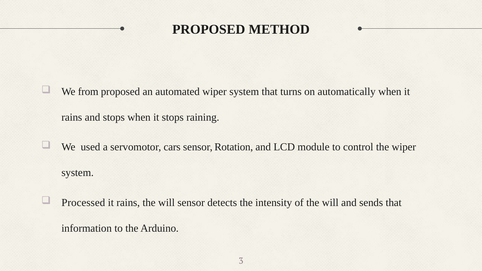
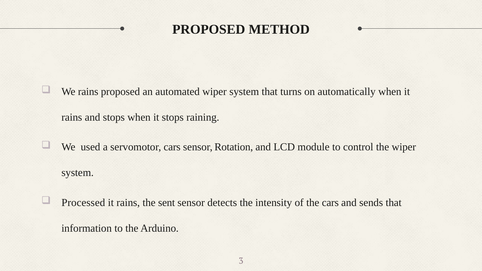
We from: from -> rains (88, 92)
rains the will: will -> sent (167, 203)
of the will: will -> cars (330, 203)
